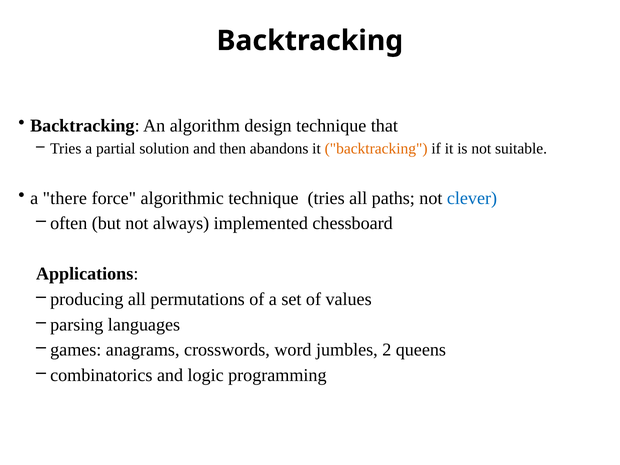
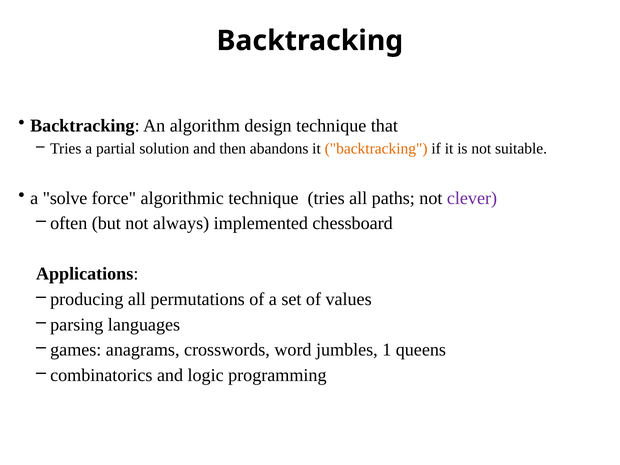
there: there -> solve (65, 198)
clever colour: blue -> purple (472, 198)
2: 2 -> 1 (387, 350)
